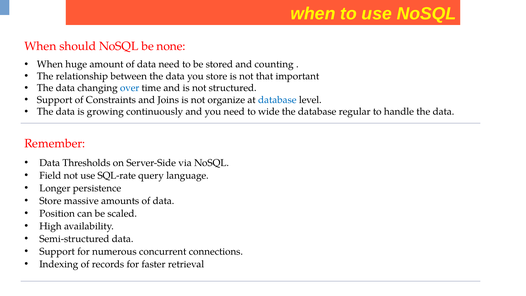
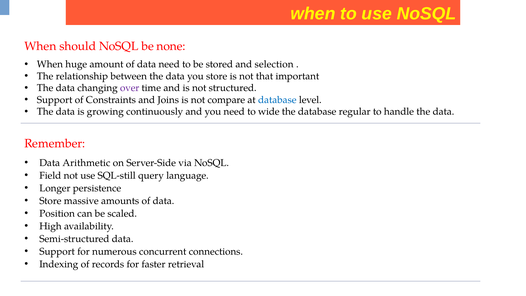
counting: counting -> selection (274, 64)
over colour: blue -> purple (130, 88)
organize: organize -> compare (226, 100)
Thresholds: Thresholds -> Arithmetic (86, 163)
SQL-rate: SQL-rate -> SQL-still (117, 175)
